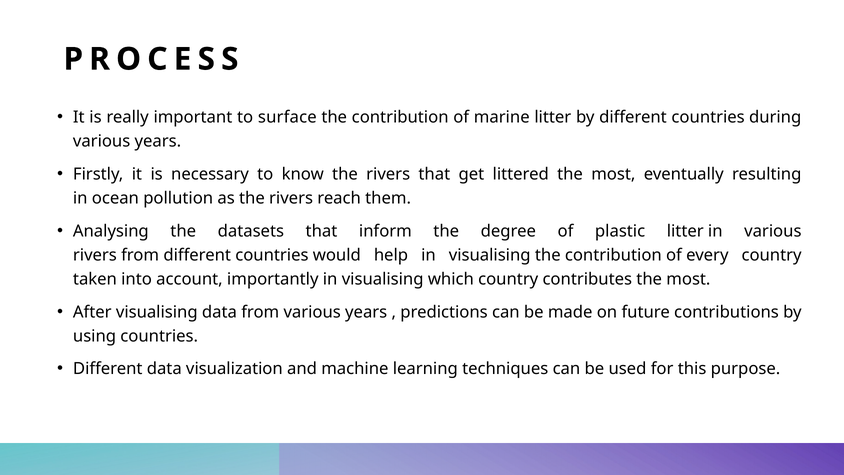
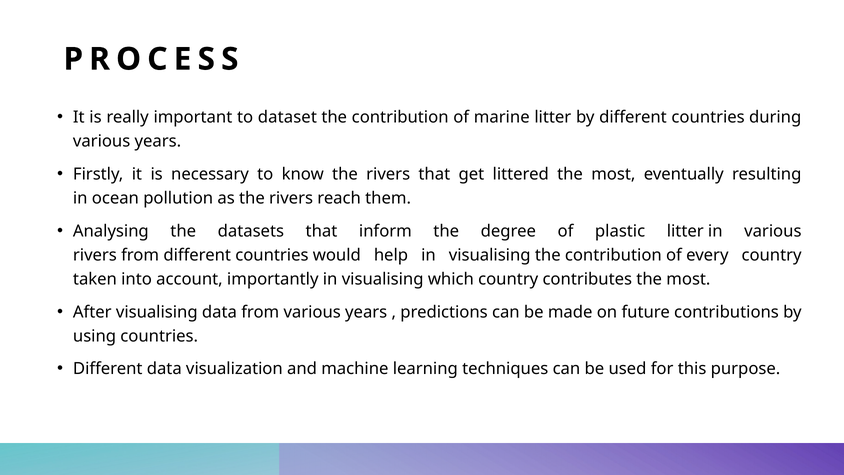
surface: surface -> dataset (287, 117)
